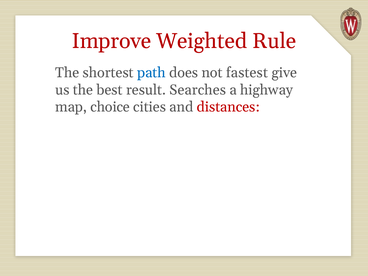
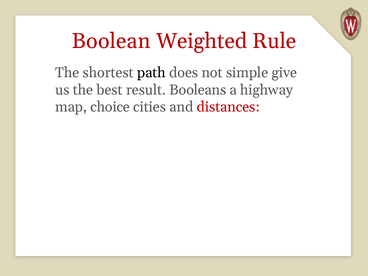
Improve: Improve -> Boolean (111, 41)
path colour: blue -> black (151, 73)
fastest: fastest -> simple (247, 73)
Searches: Searches -> Booleans (198, 90)
